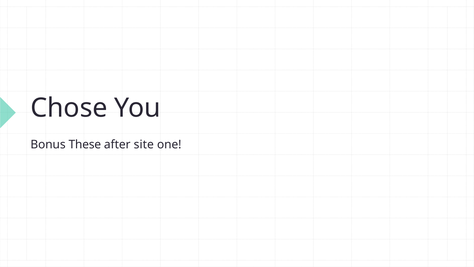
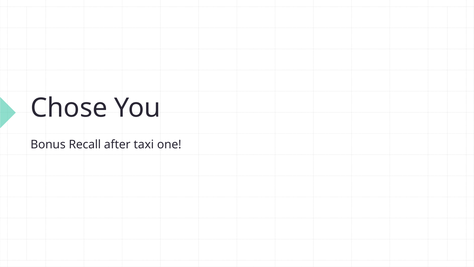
These: These -> Recall (85, 144)
site: site -> taxi (144, 144)
